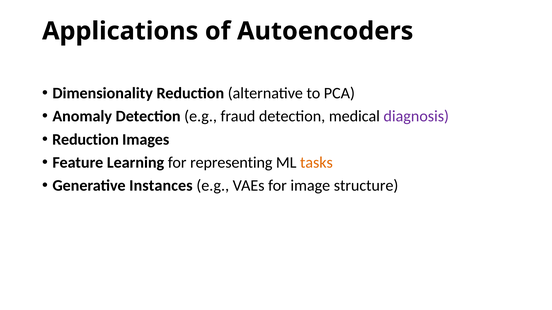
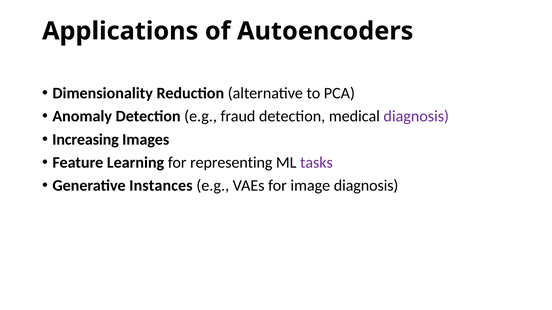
Reduction: Reduction -> Increasing (86, 140)
tasks colour: orange -> purple (316, 163)
image structure: structure -> diagnosis (366, 186)
